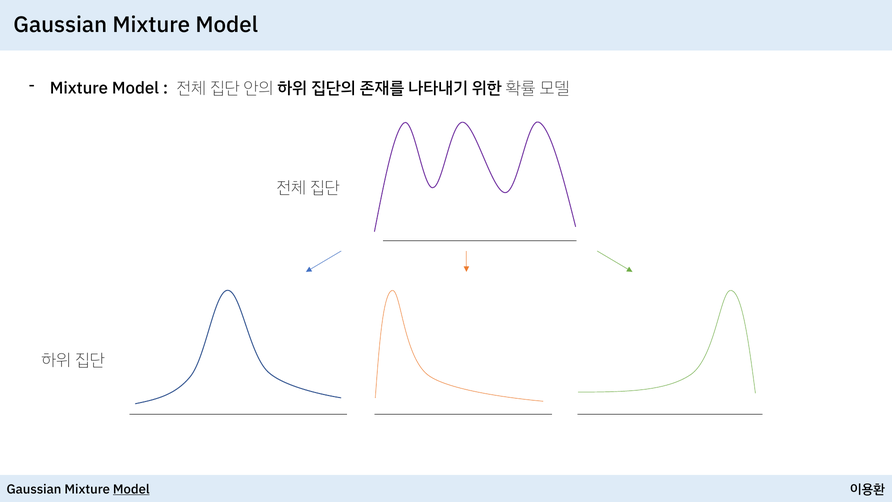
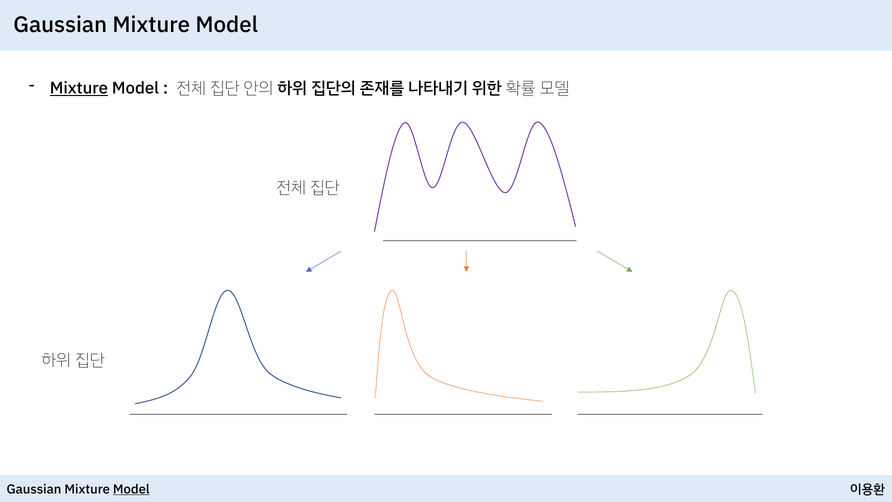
Mixture underline: none -> present (79, 88)
